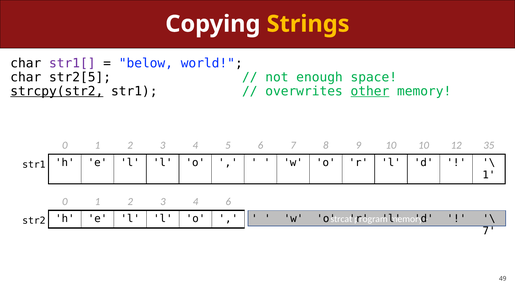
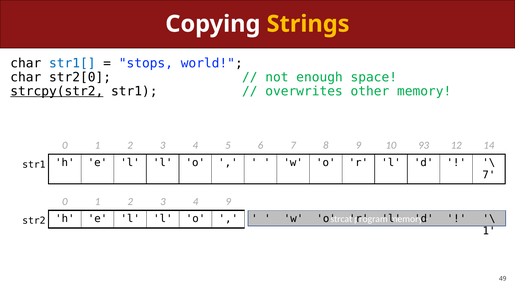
str1[ colour: purple -> blue (72, 64)
below: below -> stops (146, 64)
str2[5: str2[5 -> str2[0 (80, 77)
other underline: present -> none (370, 91)
10 10: 10 -> 93 (424, 146)
35: 35 -> 14 (489, 146)
1: 1 -> 7 (489, 175)
4 6: 6 -> 9 (228, 202)
7: 7 -> 1 (489, 232)
